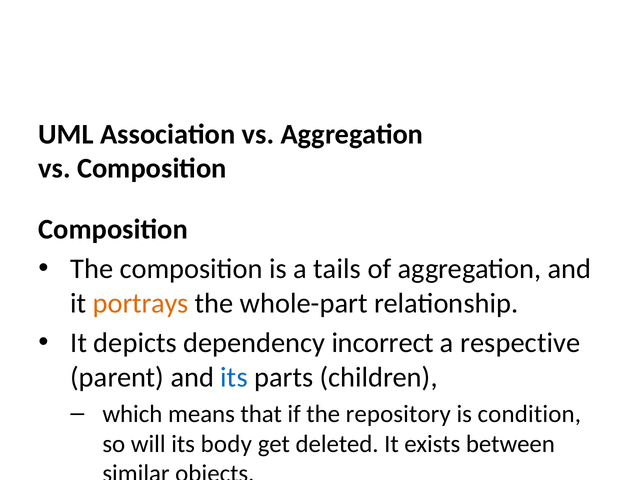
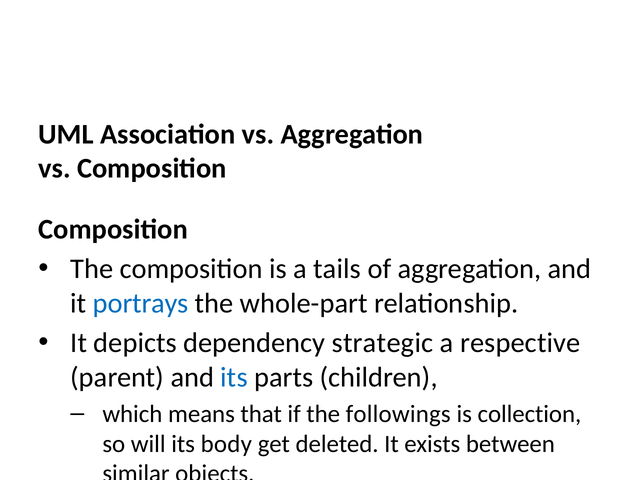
portrays colour: orange -> blue (141, 303)
incorrect: incorrect -> strategic (382, 343)
repository: repository -> followings (398, 414)
condition: condition -> collection (529, 414)
